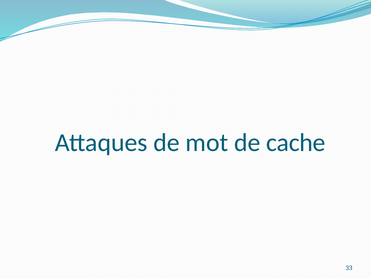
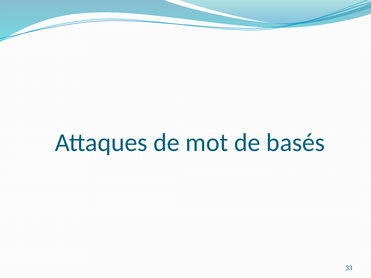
cache: cache -> basés (296, 143)
